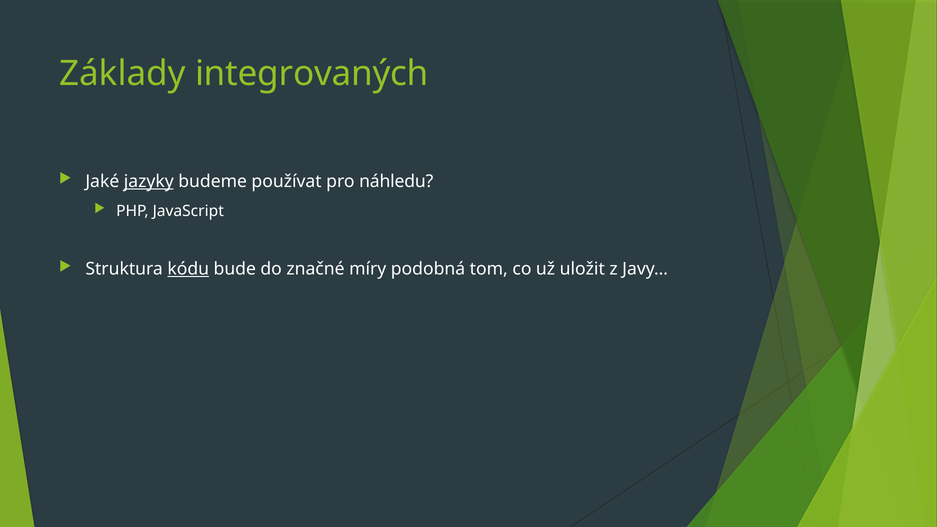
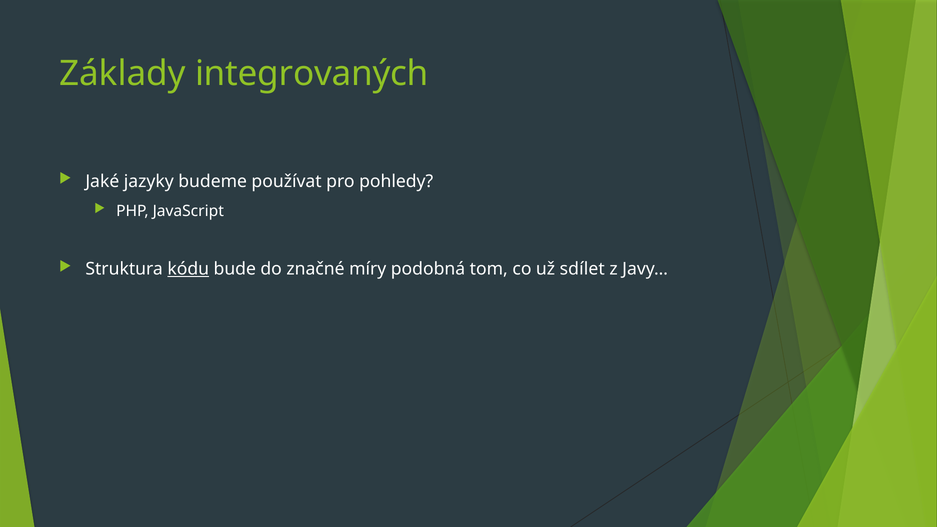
jazyky underline: present -> none (149, 181)
náhledu: náhledu -> pohledy (396, 181)
uložit: uložit -> sdílet (582, 269)
